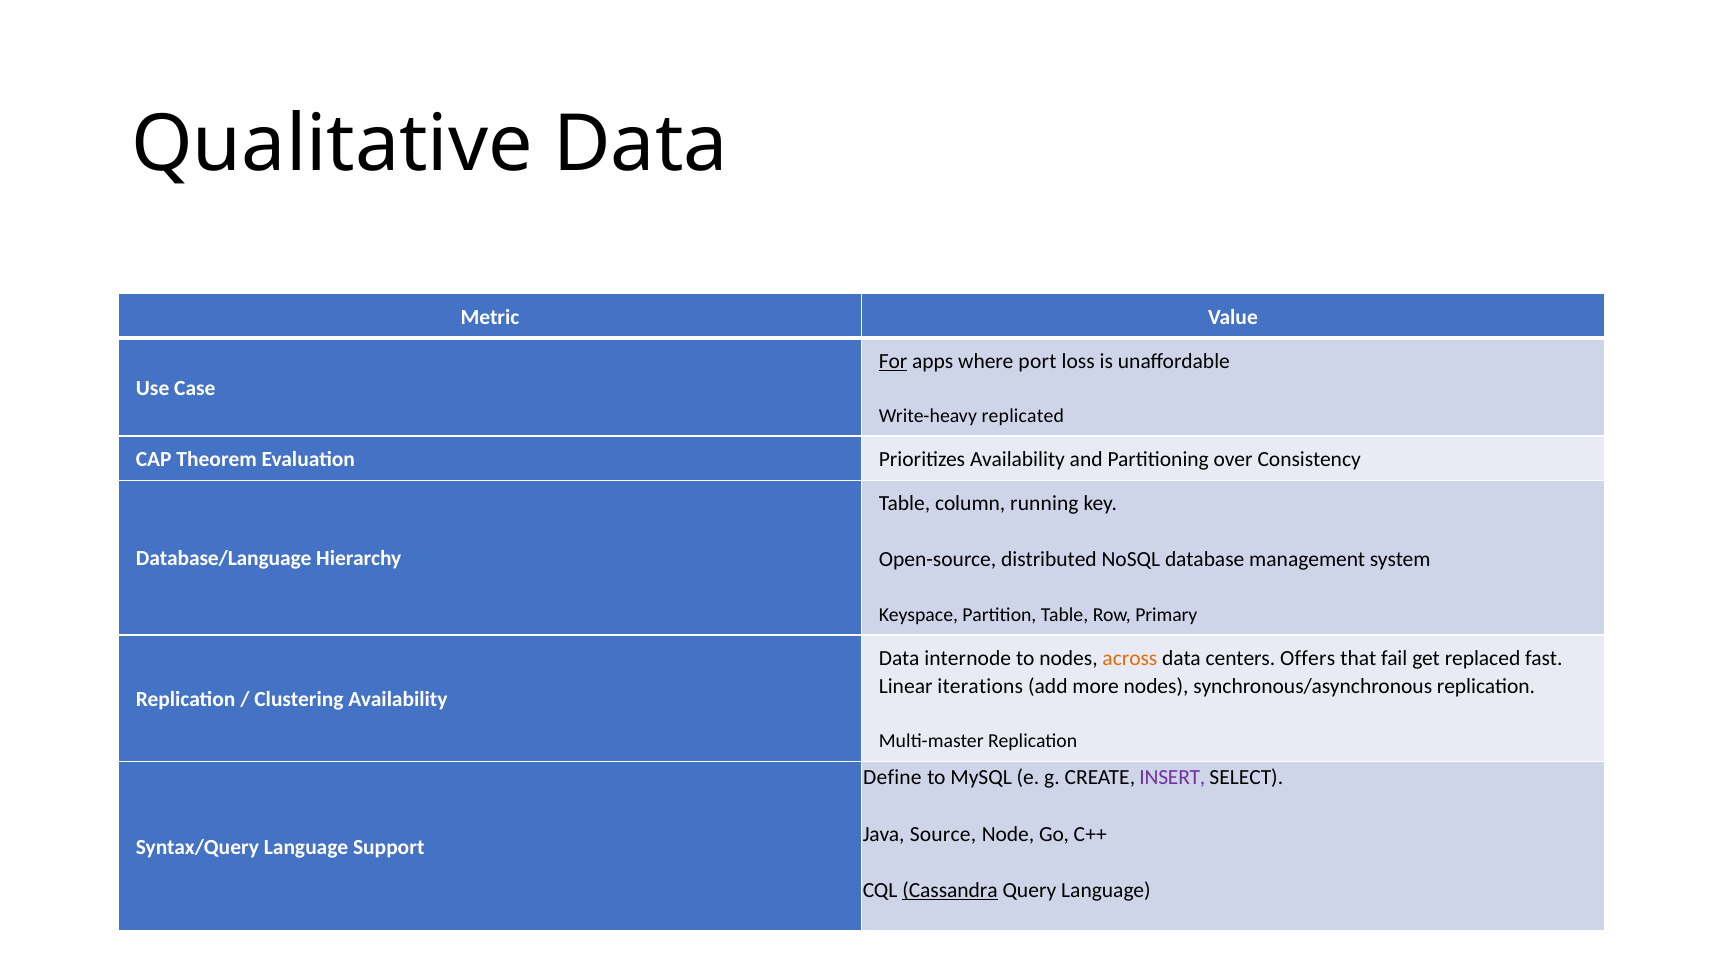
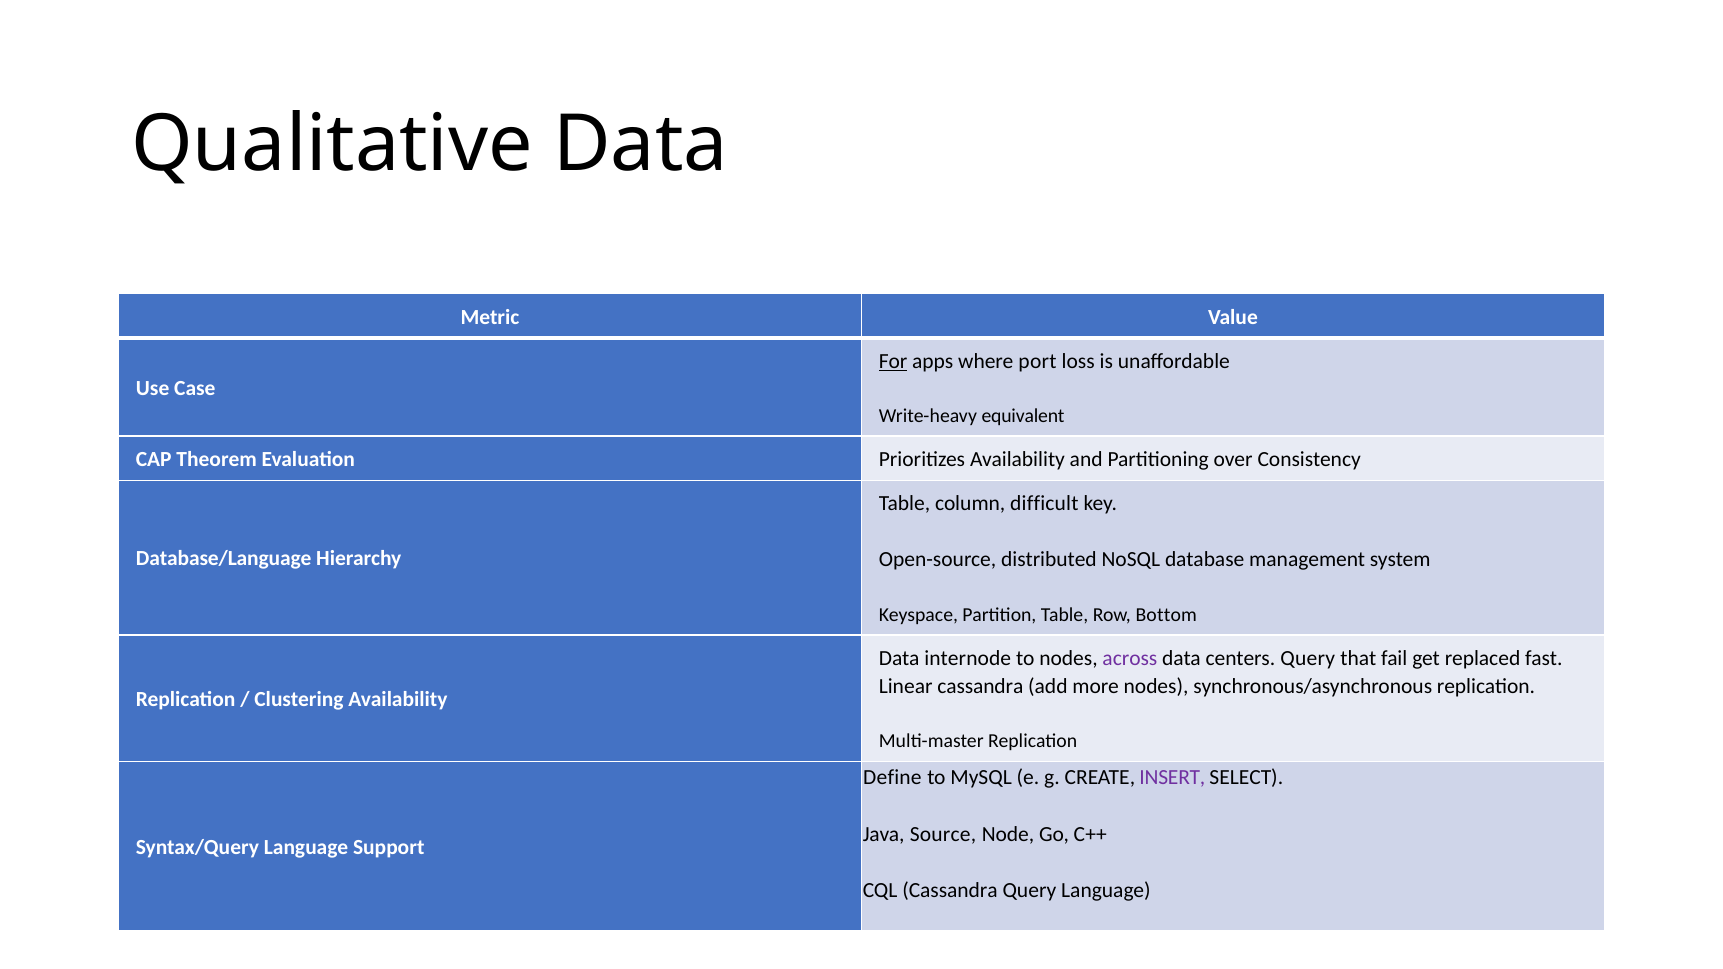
replicated: replicated -> equivalent (1023, 416)
running: running -> difficult (1044, 504)
Primary: Primary -> Bottom (1166, 615)
across colour: orange -> purple (1130, 658)
centers Offers: Offers -> Query (1308, 658)
Linear iterations: iterations -> cassandra (980, 686)
Cassandra underline: present -> none (950, 890)
